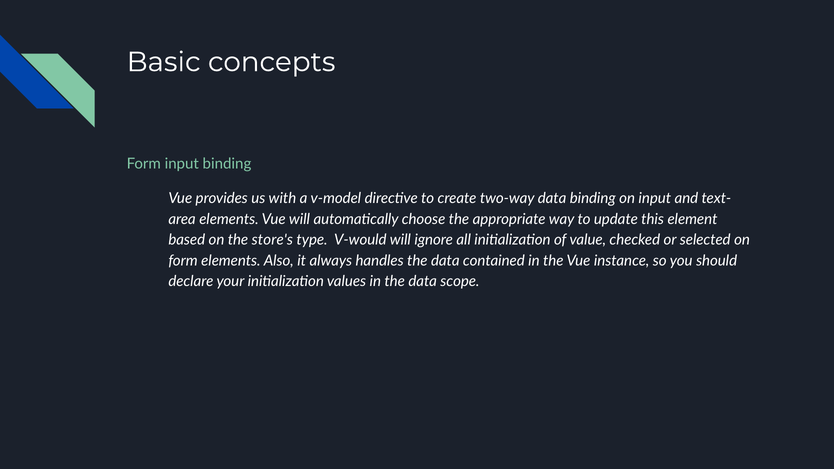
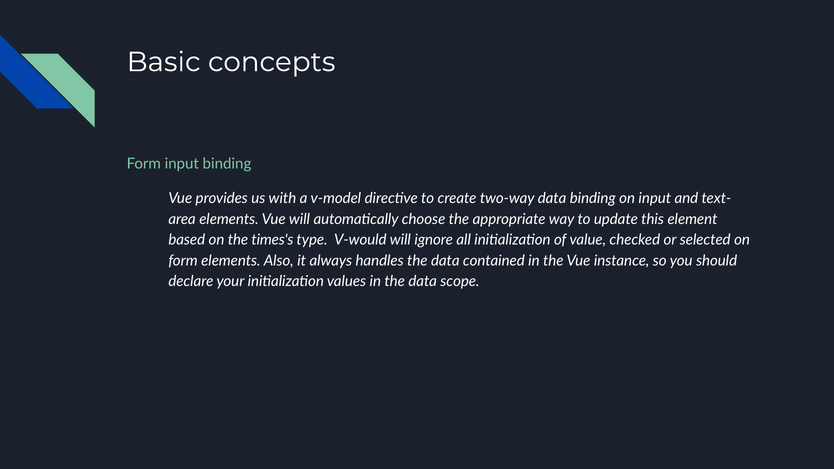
store's: store's -> times's (272, 240)
